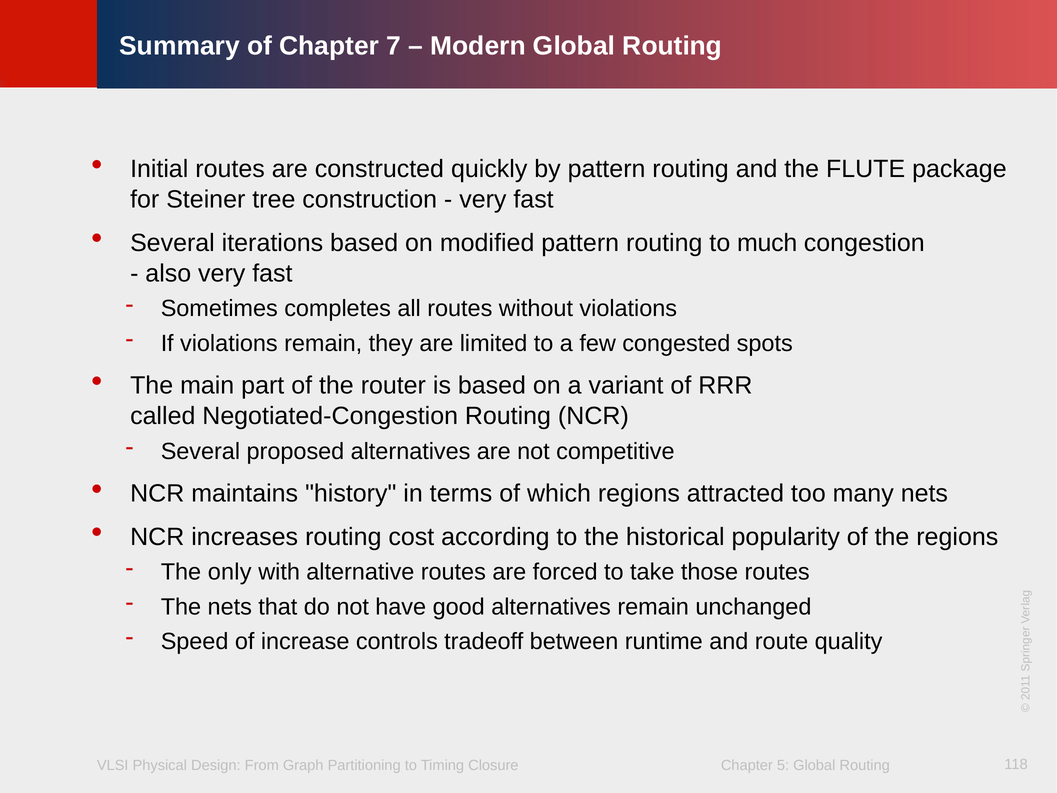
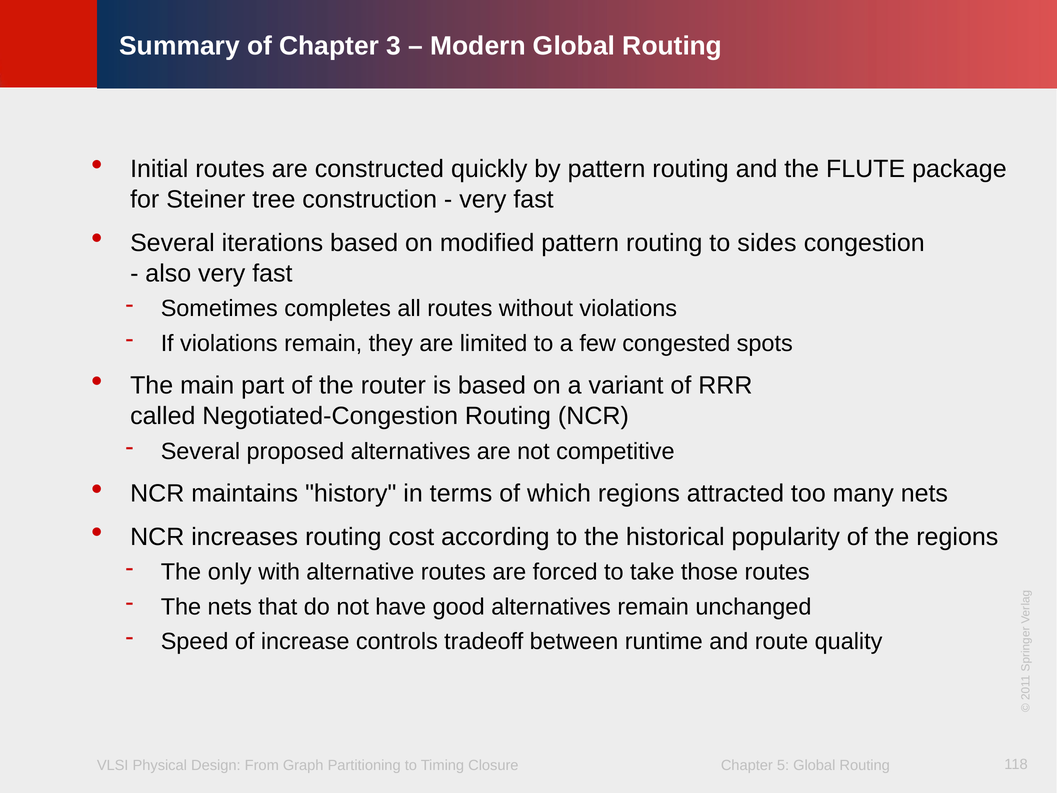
7: 7 -> 3 (394, 46)
much: much -> sides (767, 243)
